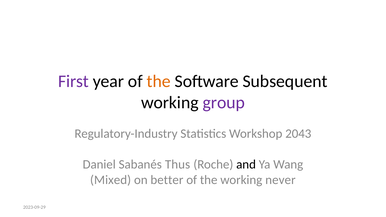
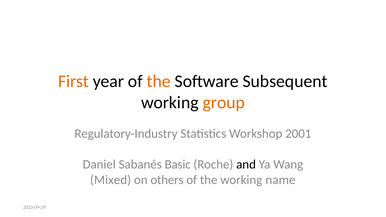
First colour: purple -> orange (74, 81)
group colour: purple -> orange (224, 103)
2043: 2043 -> 2001 (298, 134)
Thus: Thus -> Basic (178, 164)
better: better -> others (167, 180)
never: never -> name (280, 180)
